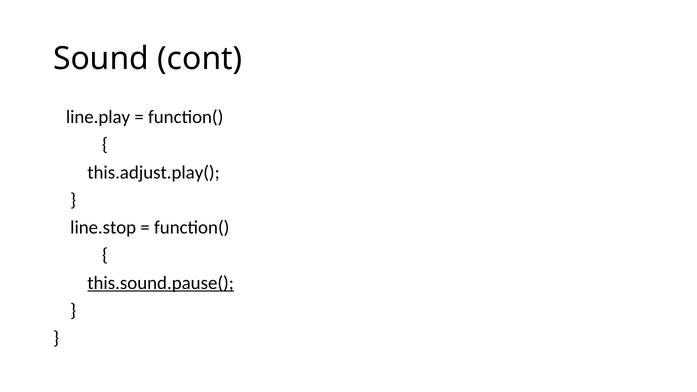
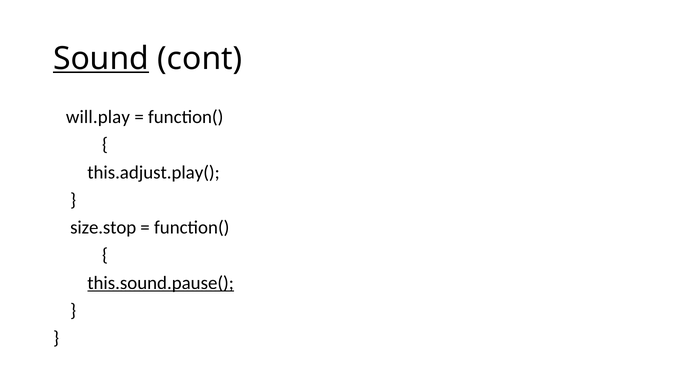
Sound underline: none -> present (101, 59)
line.play: line.play -> will.play (98, 117)
line.stop: line.stop -> size.stop (103, 228)
